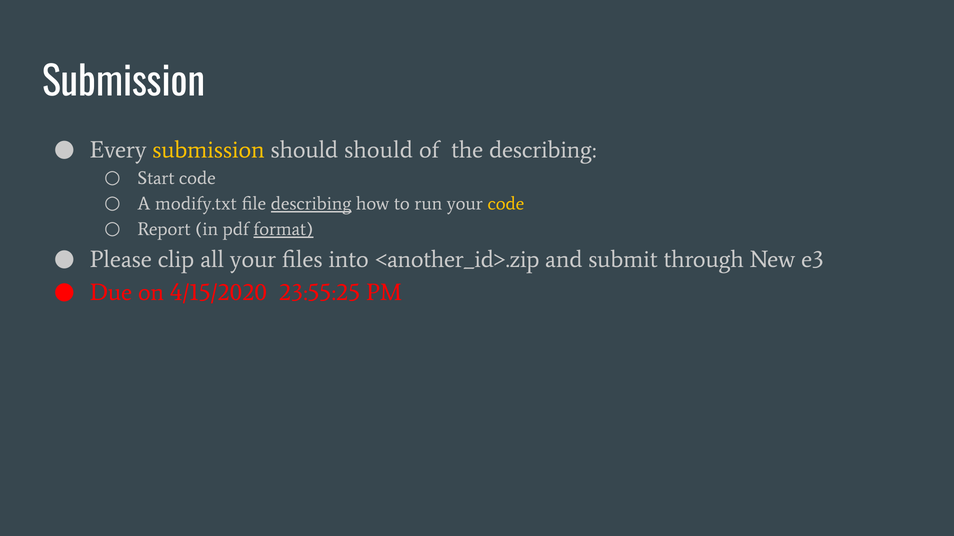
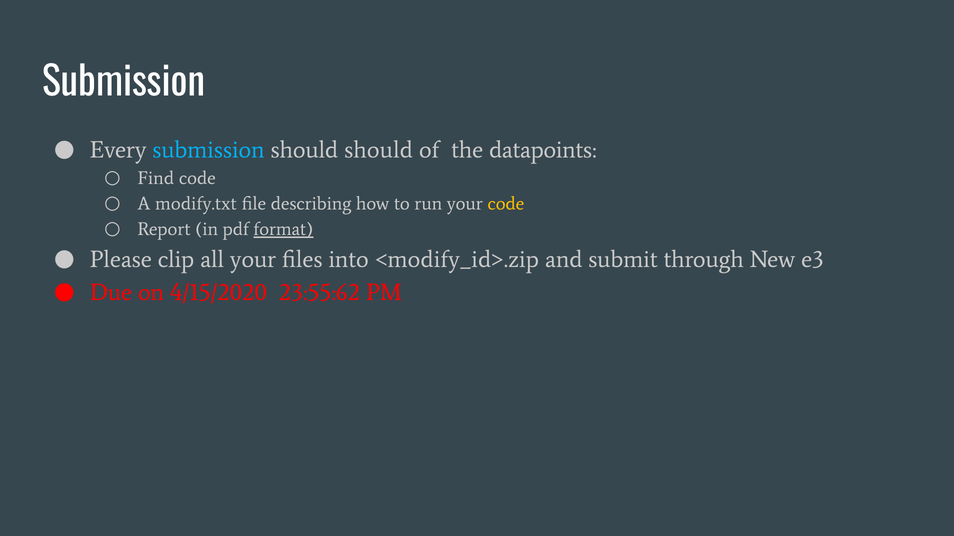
submission colour: yellow -> light blue (208, 150)
the describing: describing -> datapoints (543, 150)
Start: Start -> Find (156, 178)
describing underline: present -> none (311, 204)
<another_id>.zip: <another_id>.zip -> <modify_id>.zip (457, 260)
23:55:25: 23:55:25 -> 23:55:62 (320, 293)
